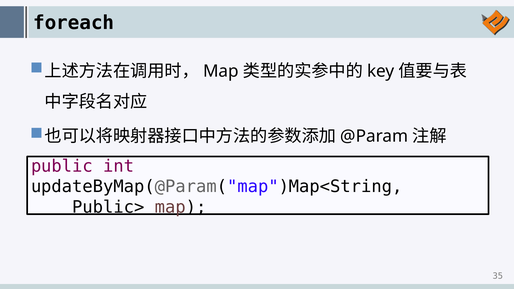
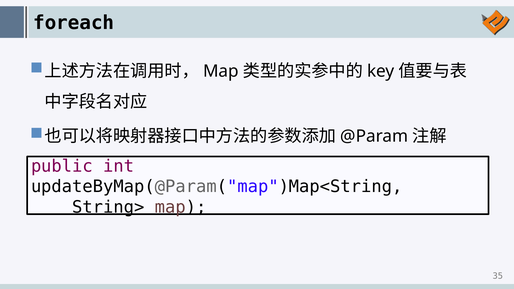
Public>: Public> -> String> (108, 207)
